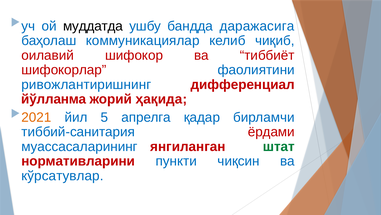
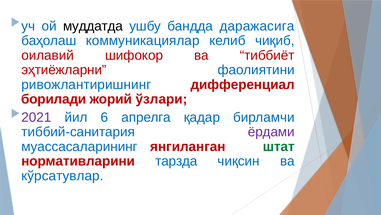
шифокорлар: шифокорлар -> эҳтиёжларни (64, 70)
йўлланма: йўлланма -> борилади (54, 99)
ҳақида: ҳақида -> ўзлари (161, 99)
2021 colour: orange -> purple (36, 117)
5: 5 -> 6 (104, 117)
ёрдами colour: red -> purple (271, 132)
пункти: пункти -> тарзда (176, 161)
